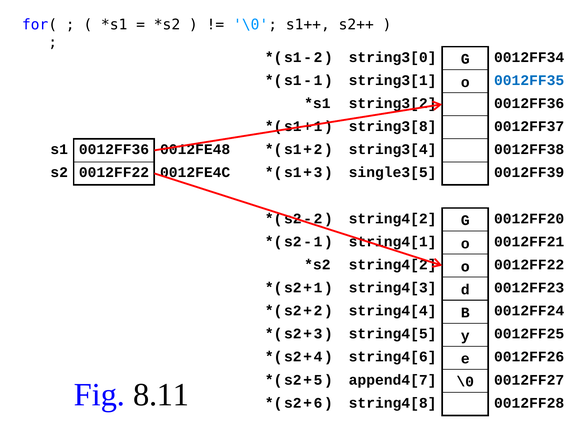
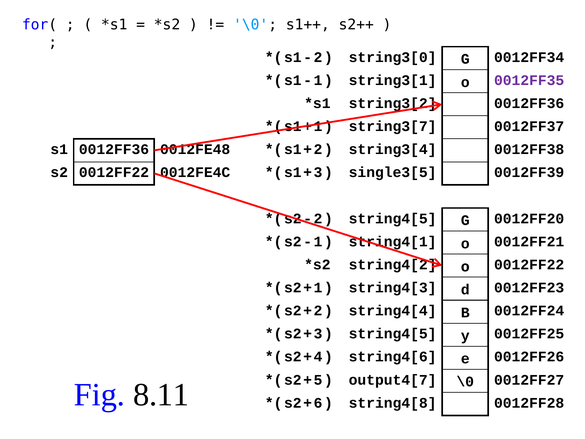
0012FF35 colour: blue -> purple (529, 80)
string3[8: string3[8 -> string3[7 (393, 126)
string4[2: string4[2 -> string4[5 (393, 218)
append4[7: append4[7 -> output4[7 (393, 380)
